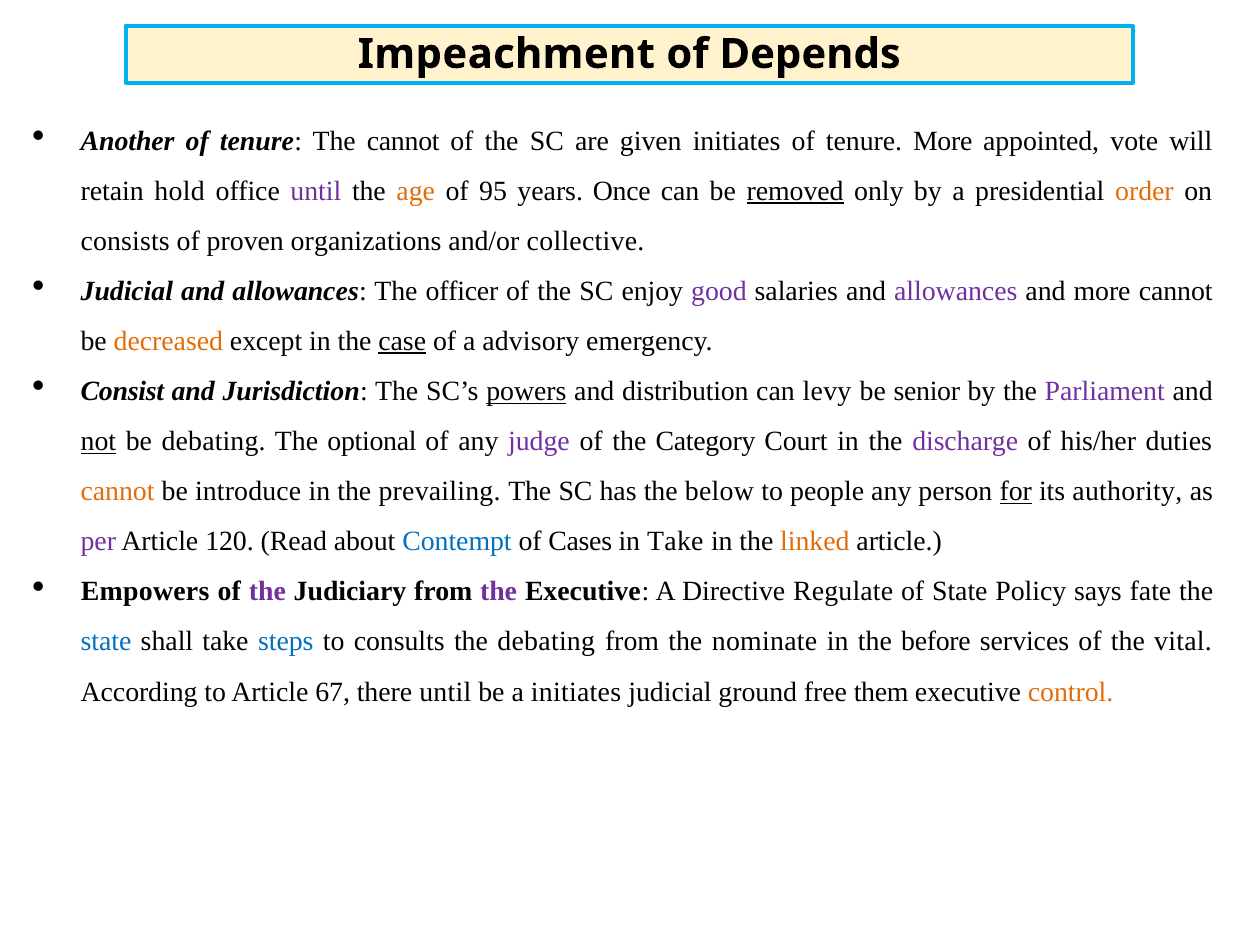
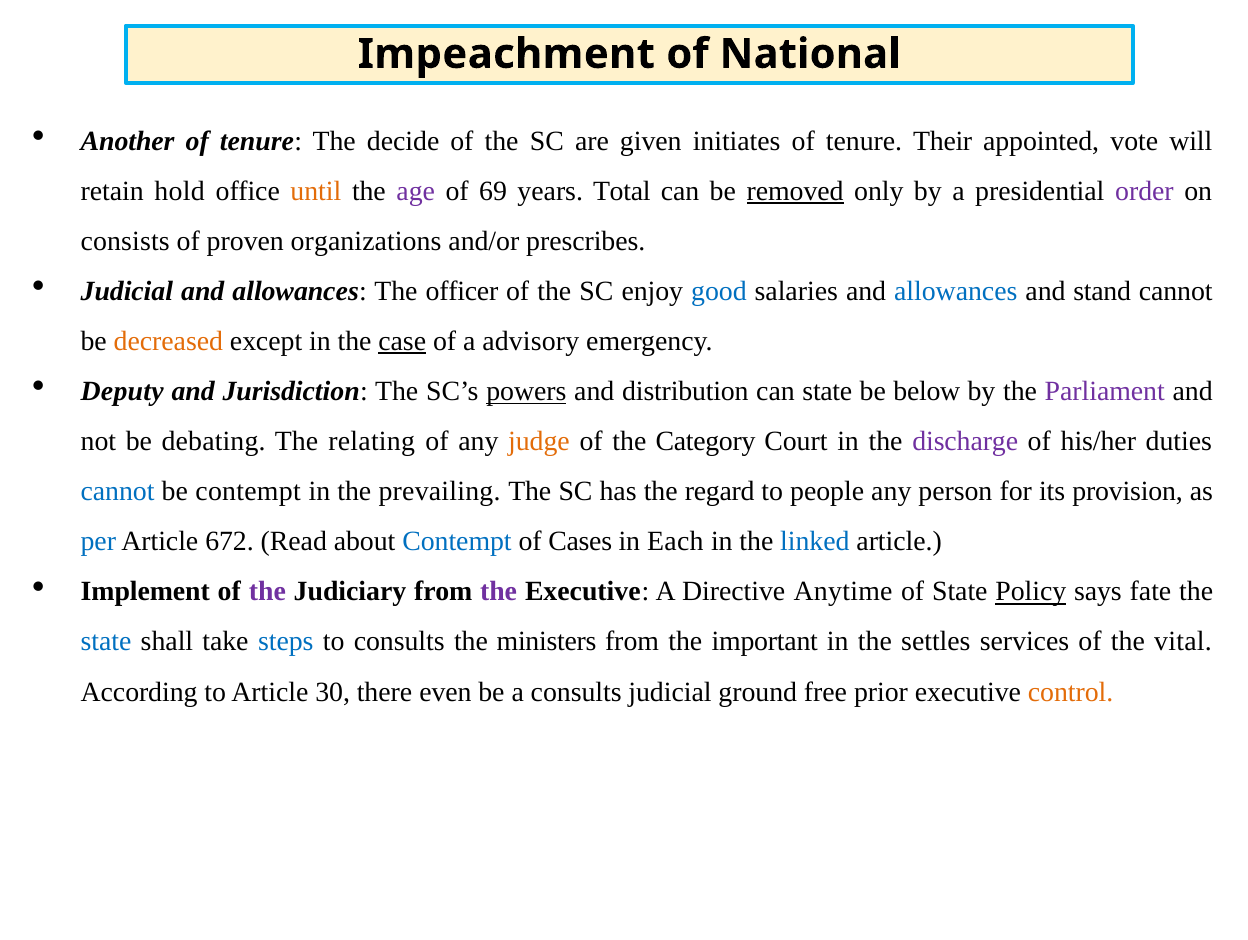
Depends: Depends -> National (810, 54)
The cannot: cannot -> decide (403, 141)
tenure More: More -> Their (943, 141)
until colour: purple -> orange (316, 191)
age colour: orange -> purple (416, 191)
95: 95 -> 69 (493, 191)
Once: Once -> Total (622, 191)
order colour: orange -> purple (1144, 191)
collective: collective -> prescribes (586, 241)
good colour: purple -> blue (719, 291)
allowances colour: purple -> blue (956, 291)
and more: more -> stand (1102, 291)
Consist: Consist -> Deputy (122, 391)
can levy: levy -> state (827, 391)
senior: senior -> below (927, 391)
not underline: present -> none (98, 441)
optional: optional -> relating (372, 441)
judge colour: purple -> orange (539, 441)
cannot colour: orange -> blue (118, 491)
be introduce: introduce -> contempt (248, 491)
below: below -> regard (720, 491)
for underline: present -> none (1016, 491)
authority: authority -> provision (1128, 491)
per colour: purple -> blue (98, 541)
120: 120 -> 672 (230, 541)
in Take: Take -> Each (675, 541)
linked colour: orange -> blue (815, 541)
Empowers: Empowers -> Implement (145, 591)
Regulate: Regulate -> Anytime (843, 591)
Policy underline: none -> present (1031, 591)
the debating: debating -> ministers (547, 642)
nominate: nominate -> important (765, 642)
before: before -> settles (936, 642)
67: 67 -> 30 (333, 692)
there until: until -> even (445, 692)
a initiates: initiates -> consults (576, 692)
them: them -> prior (881, 692)
